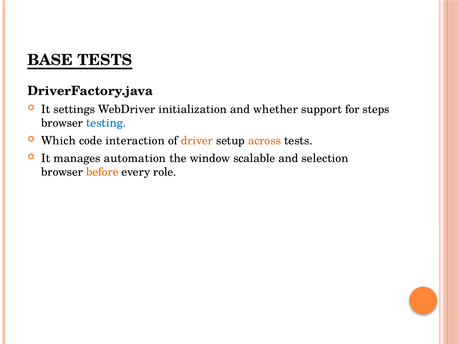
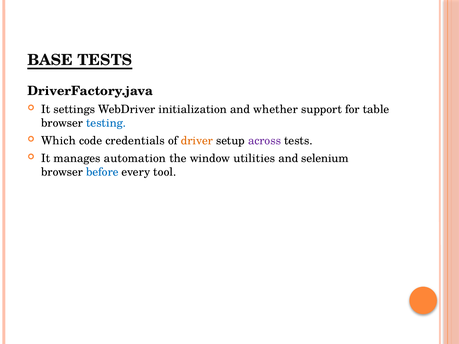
steps: steps -> table (376, 109)
interaction: interaction -> credentials (135, 141)
across colour: orange -> purple (265, 141)
scalable: scalable -> utilities (254, 158)
selection: selection -> selenium (325, 158)
before colour: orange -> blue (102, 172)
role: role -> tool (165, 172)
